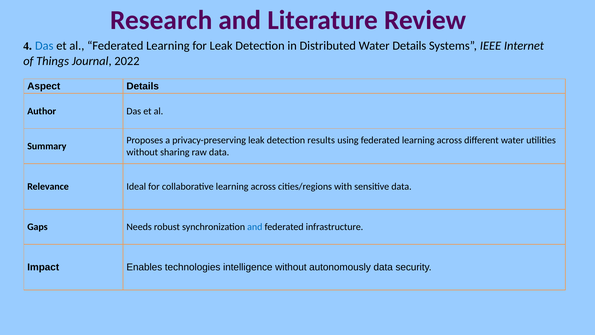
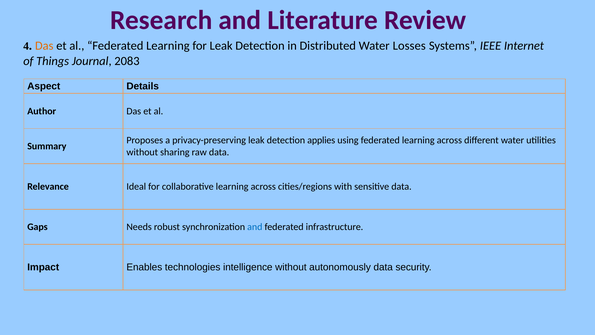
Das colour: blue -> orange (44, 46)
Water Details: Details -> Losses (409, 46)
2022: 2022 -> 2083 (127, 61)
results: results -> applies (321, 140)
